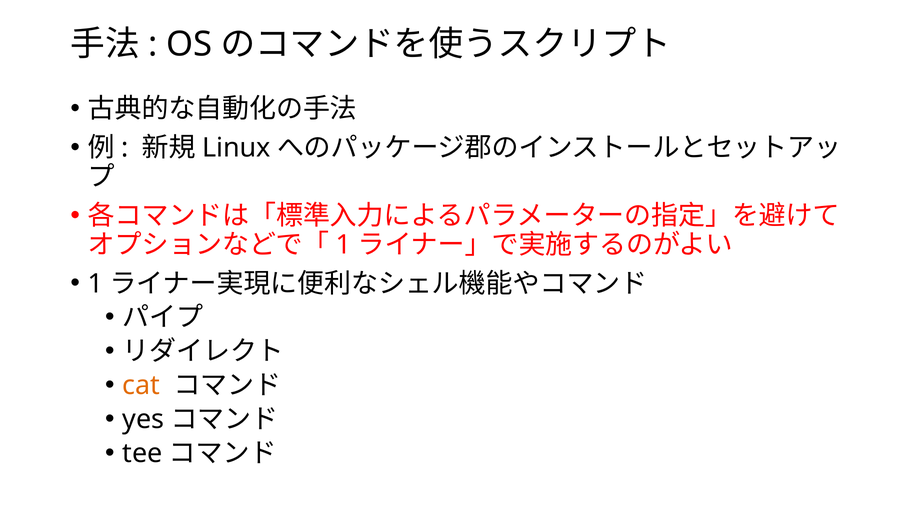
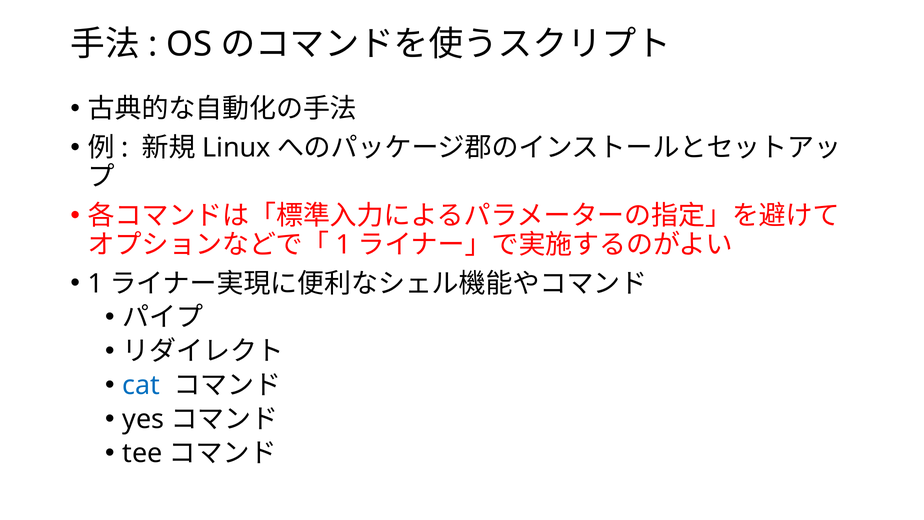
cat colour: orange -> blue (141, 385)
